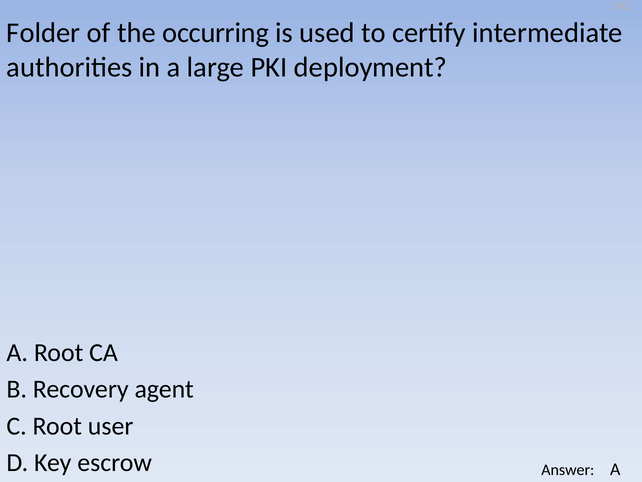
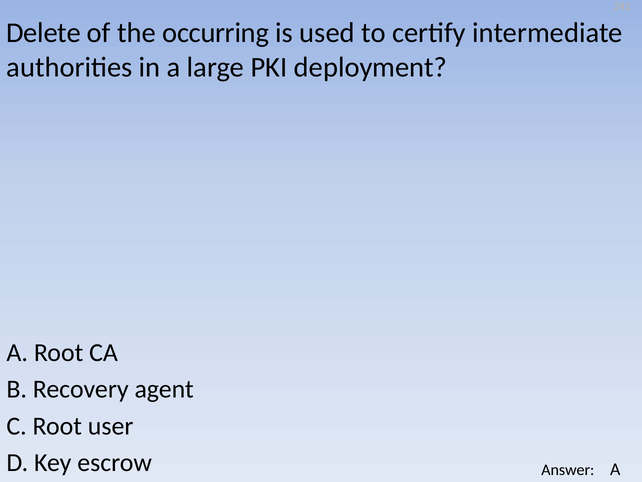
Folder: Folder -> Delete (44, 33)
